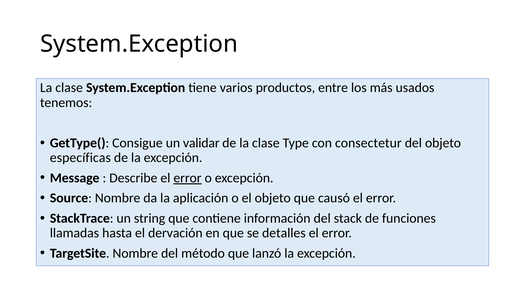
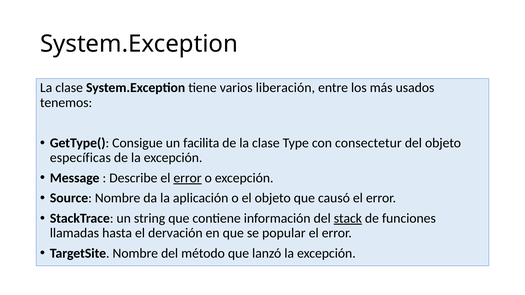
productos: productos -> liberación (285, 88)
validar: validar -> facilita (201, 143)
stack underline: none -> present (348, 219)
detalles: detalles -> popular (284, 233)
